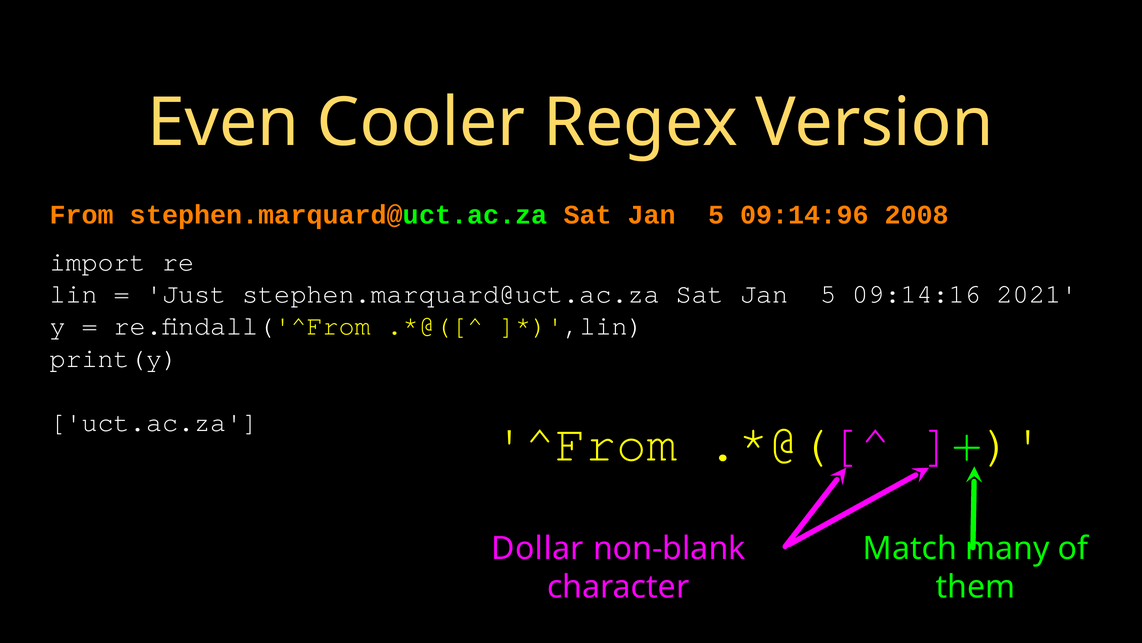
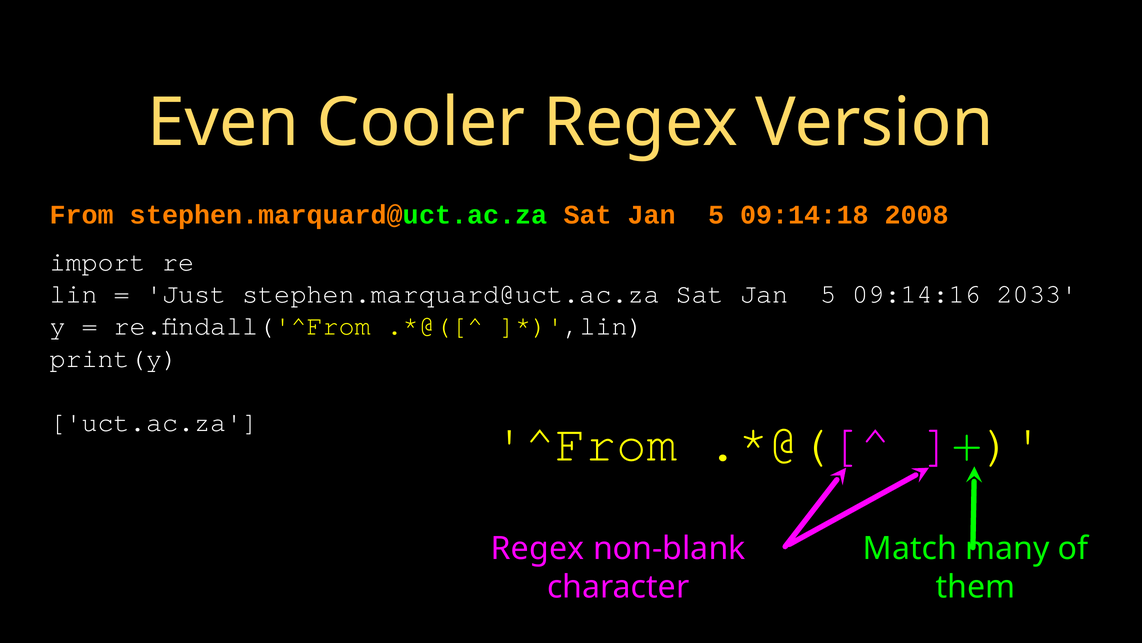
09:14:96: 09:14:96 -> 09:14:18 (804, 214)
2021: 2021 -> 2033 (1037, 294)
Dollar: Dollar -> Regex (538, 548)
